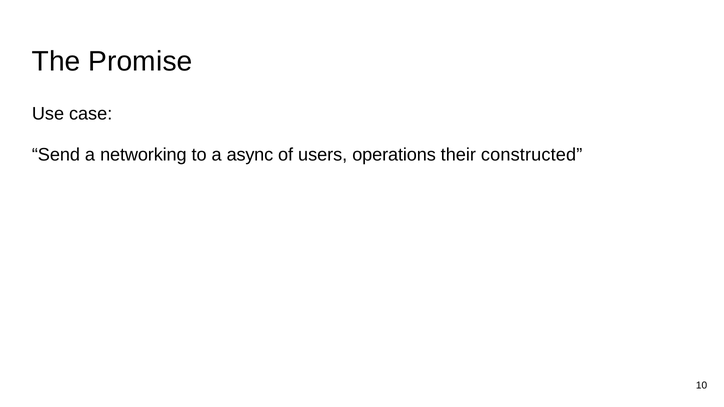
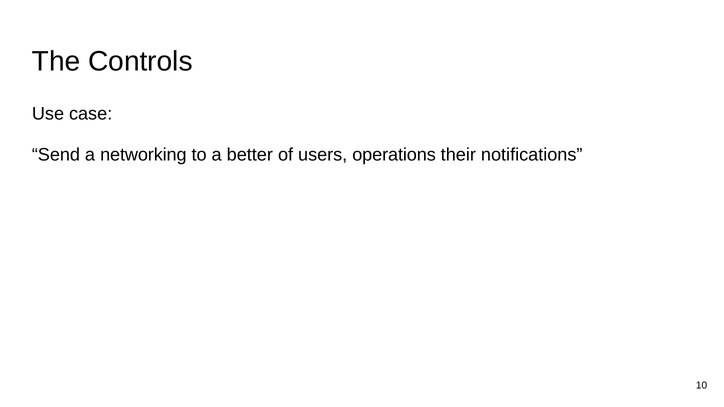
Promise: Promise -> Controls (140, 61)
async: async -> better (250, 155)
constructed: constructed -> notifications (532, 155)
